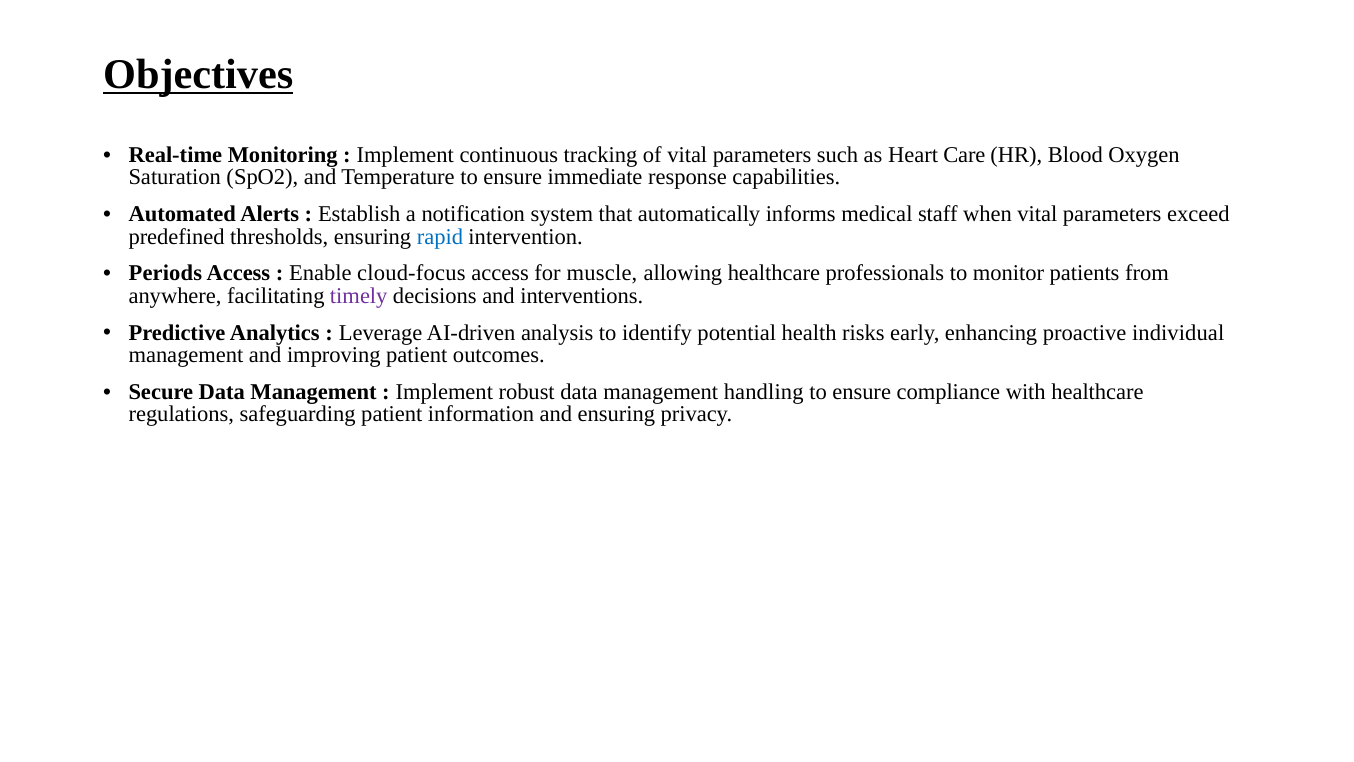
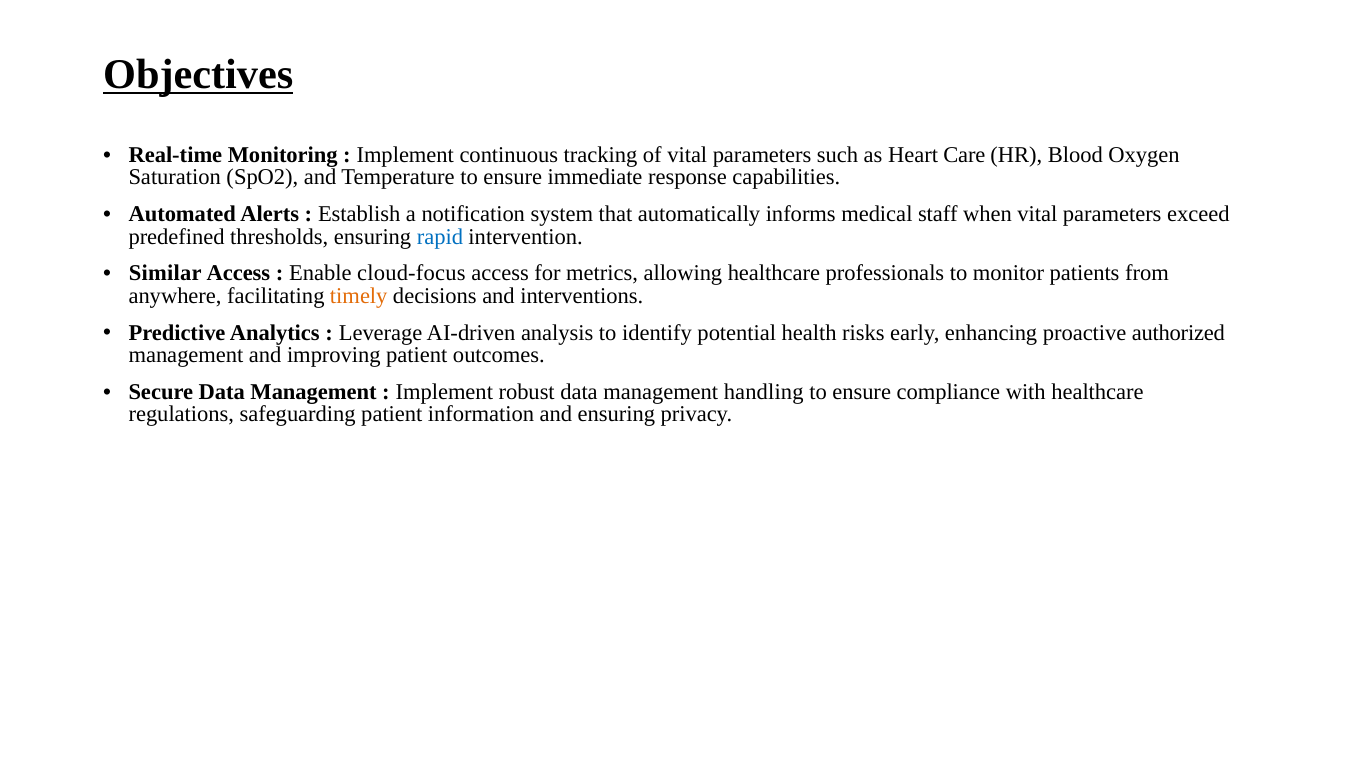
Periods: Periods -> Similar (165, 273)
muscle: muscle -> metrics (602, 273)
timely colour: purple -> orange (359, 296)
individual: individual -> authorized (1178, 332)
